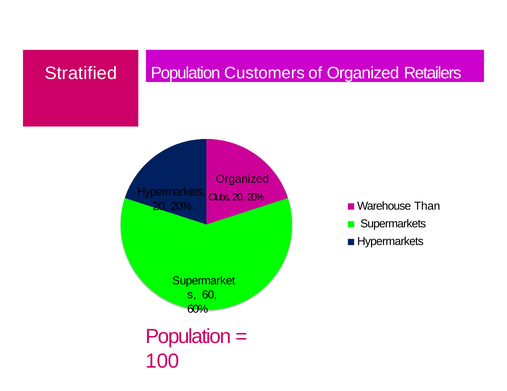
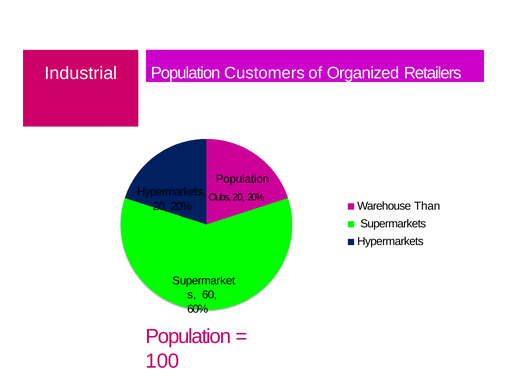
Stratified: Stratified -> Industrial (81, 73)
Organized: Organized -> Population (242, 179)
